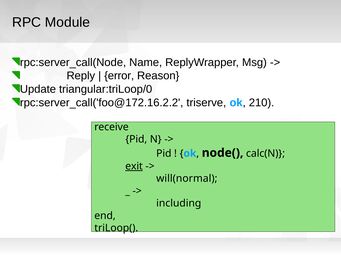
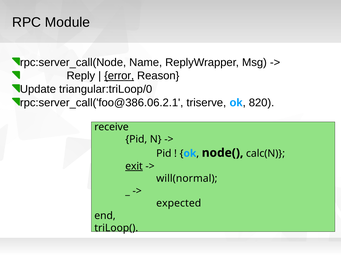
error underline: none -> present (119, 76)
rpc:server_call('foo@172.16.2.2: rpc:server_call('foo@172.16.2.2 -> rpc:server_call('foo@386.06.2.1 (102, 102)
210: 210 -> 820 (262, 102)
including: including -> expected (179, 203)
